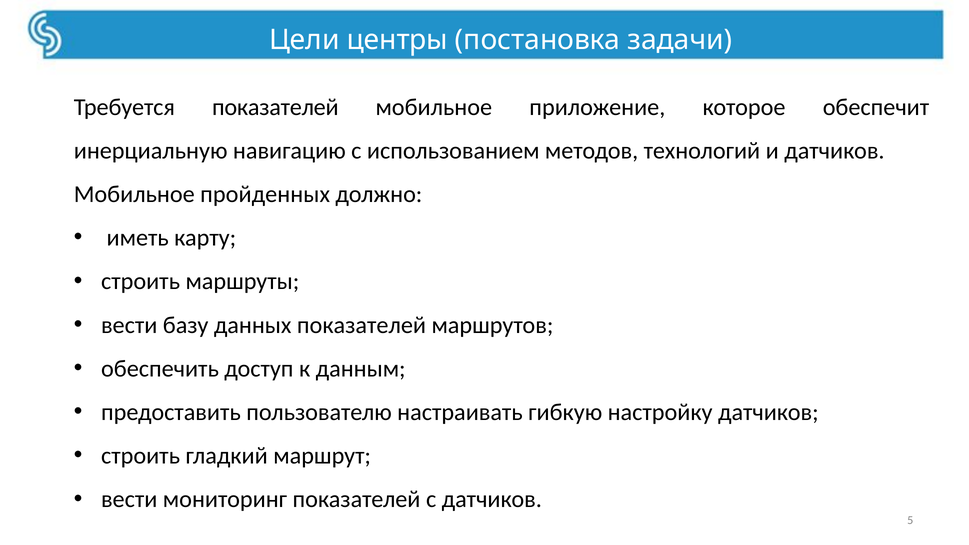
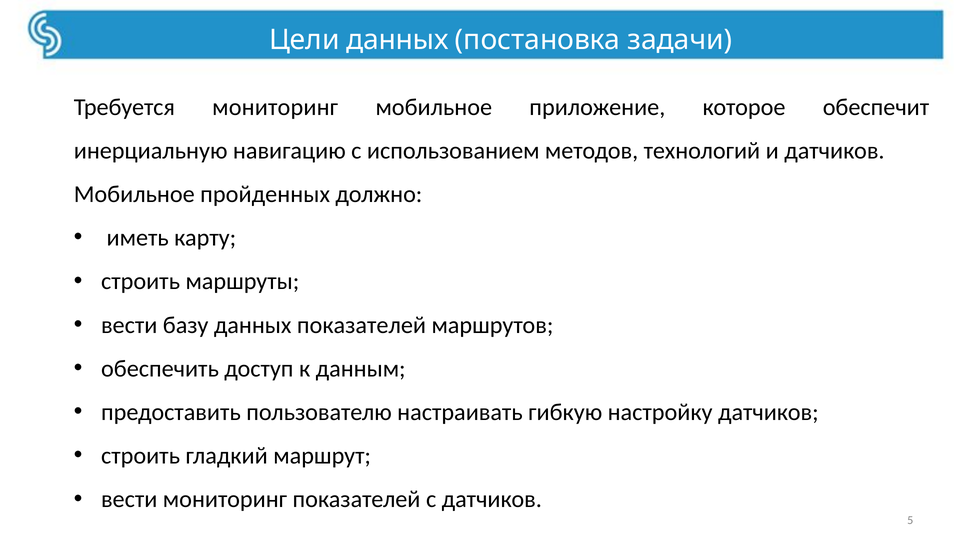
Цели центры: центры -> данных (397, 40)
Требуется показателей: показателей -> мониторинг (275, 107)
